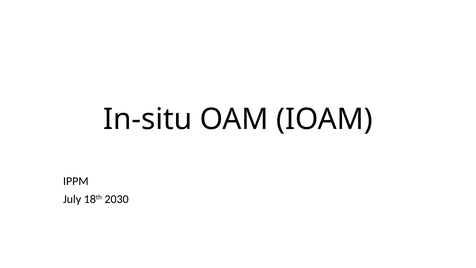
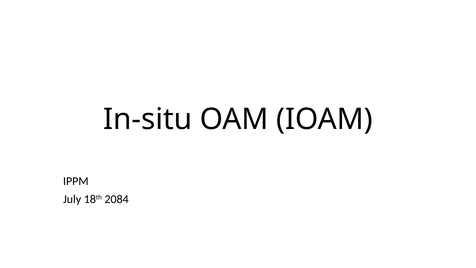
2030: 2030 -> 2084 (117, 199)
